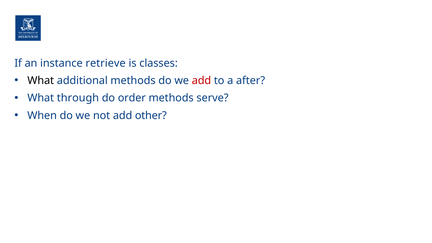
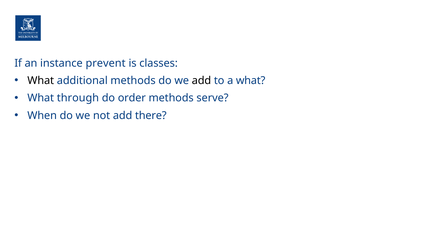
retrieve: retrieve -> prevent (106, 63)
add colour: red -> black (201, 81)
a after: after -> what (251, 81)
other: other -> there (151, 116)
